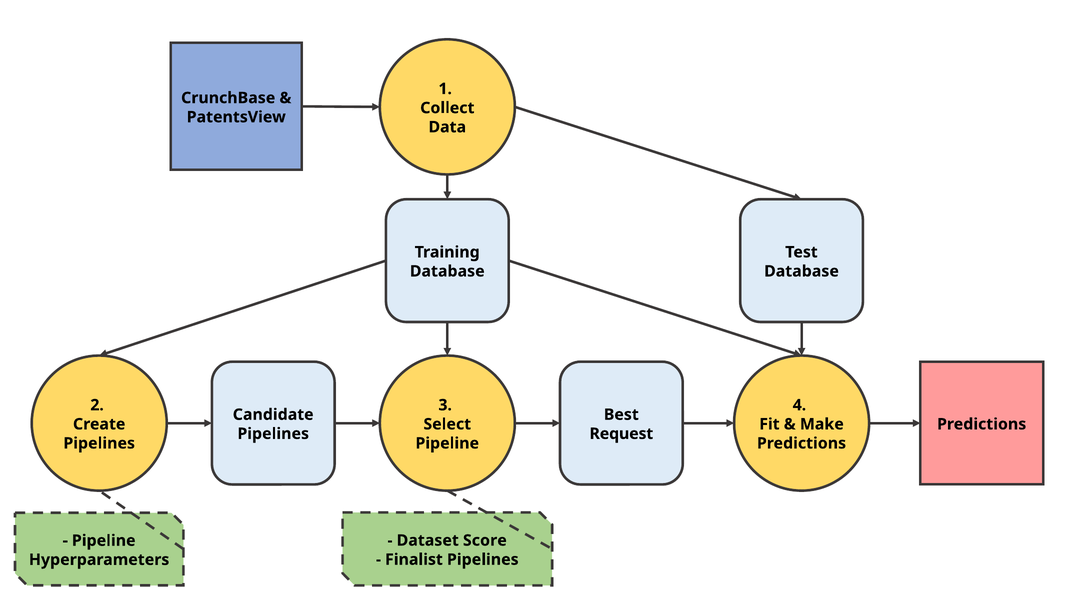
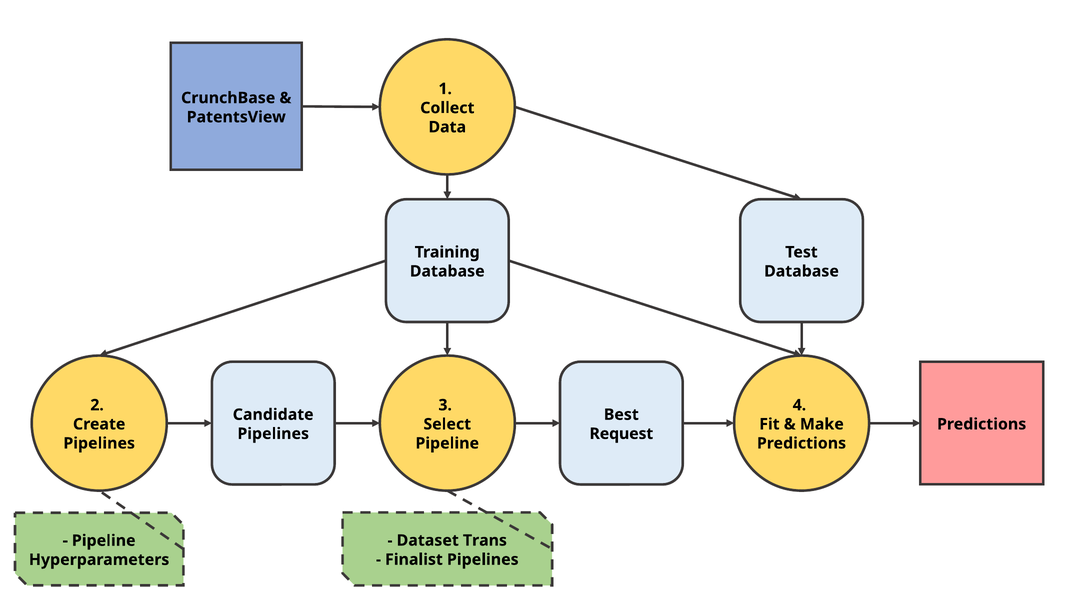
Score: Score -> Trans (485, 540)
